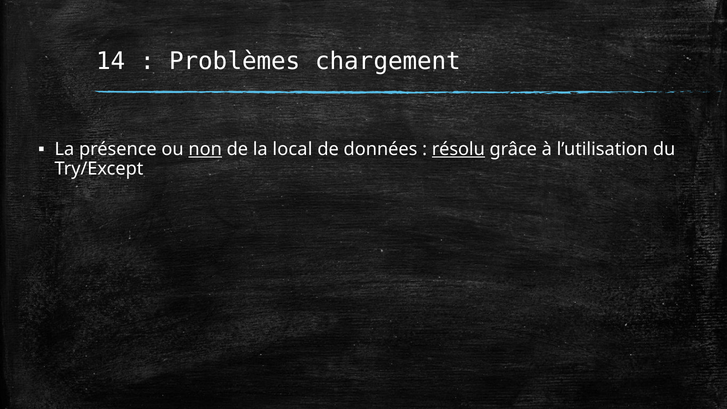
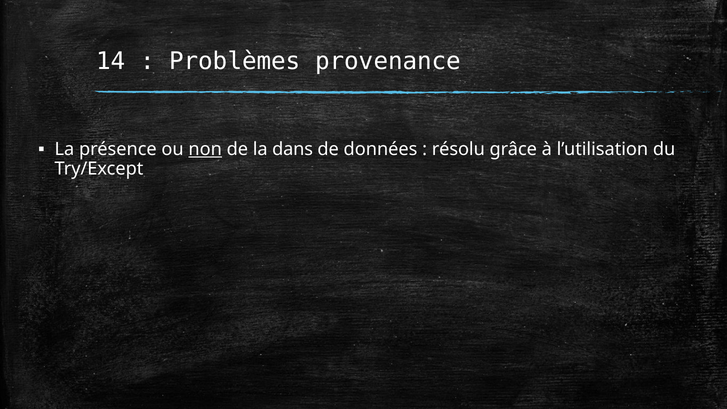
chargement: chargement -> provenance (388, 61)
local: local -> dans (293, 149)
résolu underline: present -> none (458, 149)
